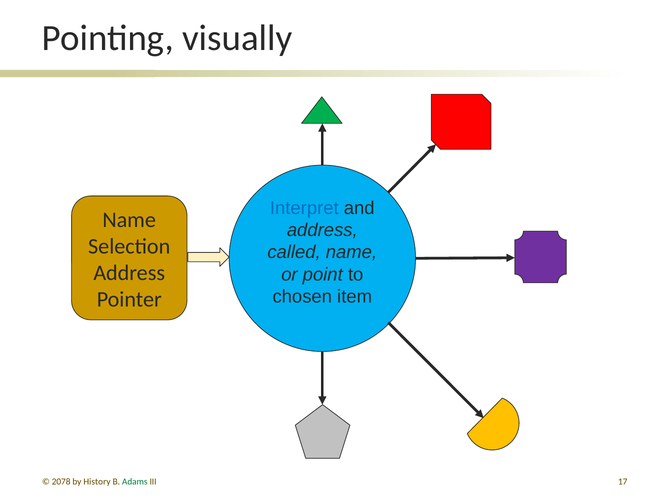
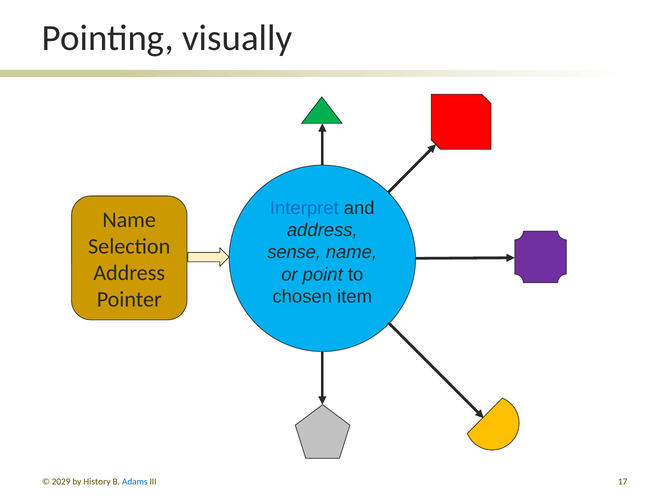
called: called -> sense (294, 252)
2078: 2078 -> 2029 (61, 482)
Adams colour: green -> blue (135, 482)
